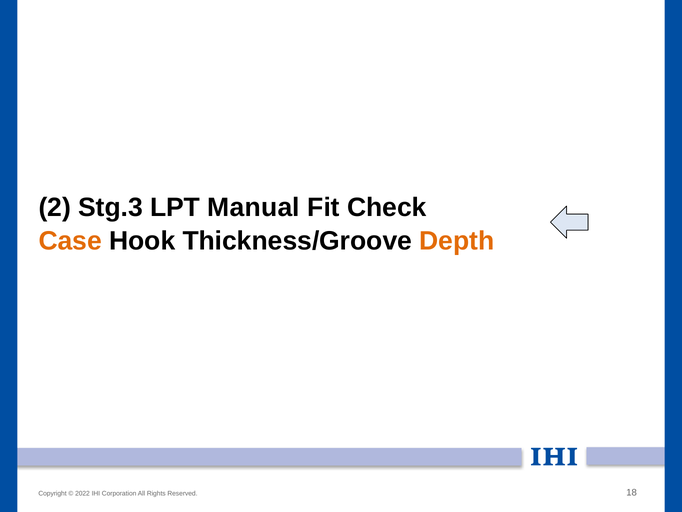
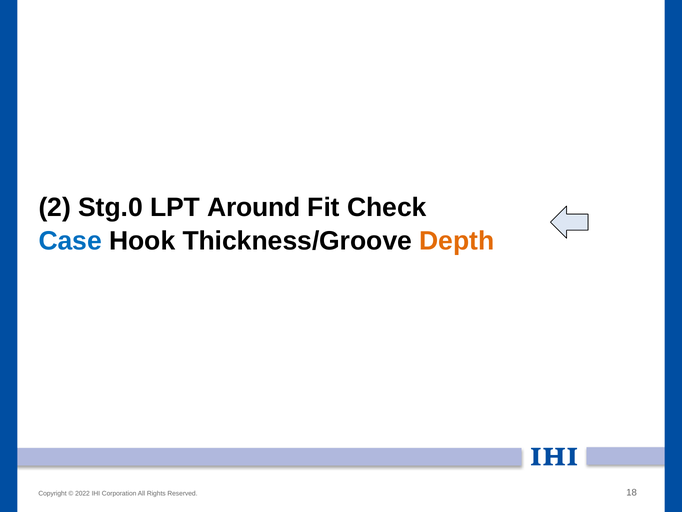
Stg.3: Stg.3 -> Stg.0 (110, 208)
Manual: Manual -> Around (254, 208)
Case colour: orange -> blue (70, 241)
